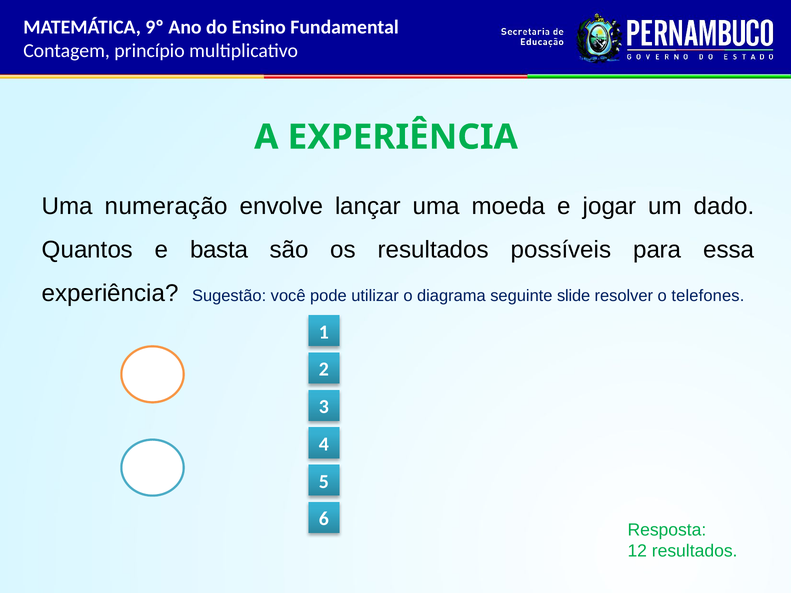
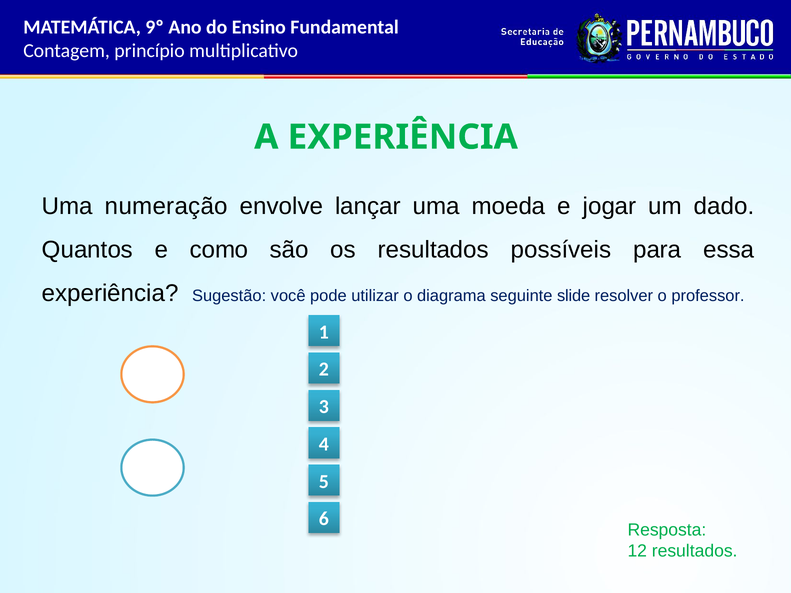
basta: basta -> como (219, 250)
telefones: telefones -> professor (708, 296)
